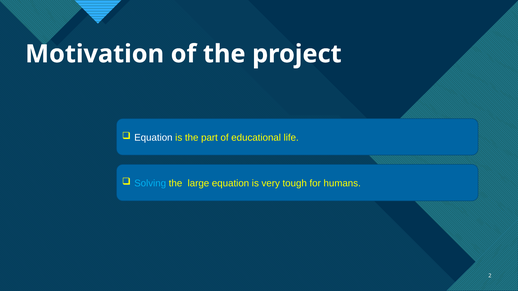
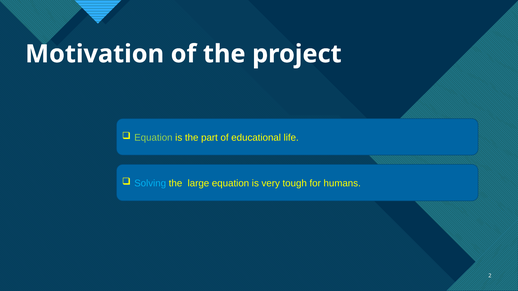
Equation colour: white -> light green (153, 138)
